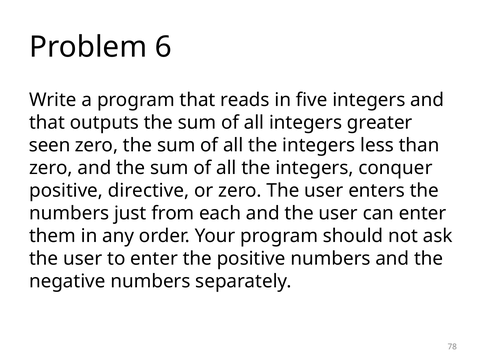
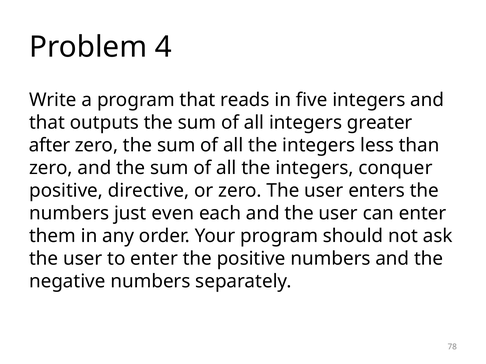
6: 6 -> 4 (163, 47)
seen: seen -> after (50, 146)
from: from -> even (173, 214)
